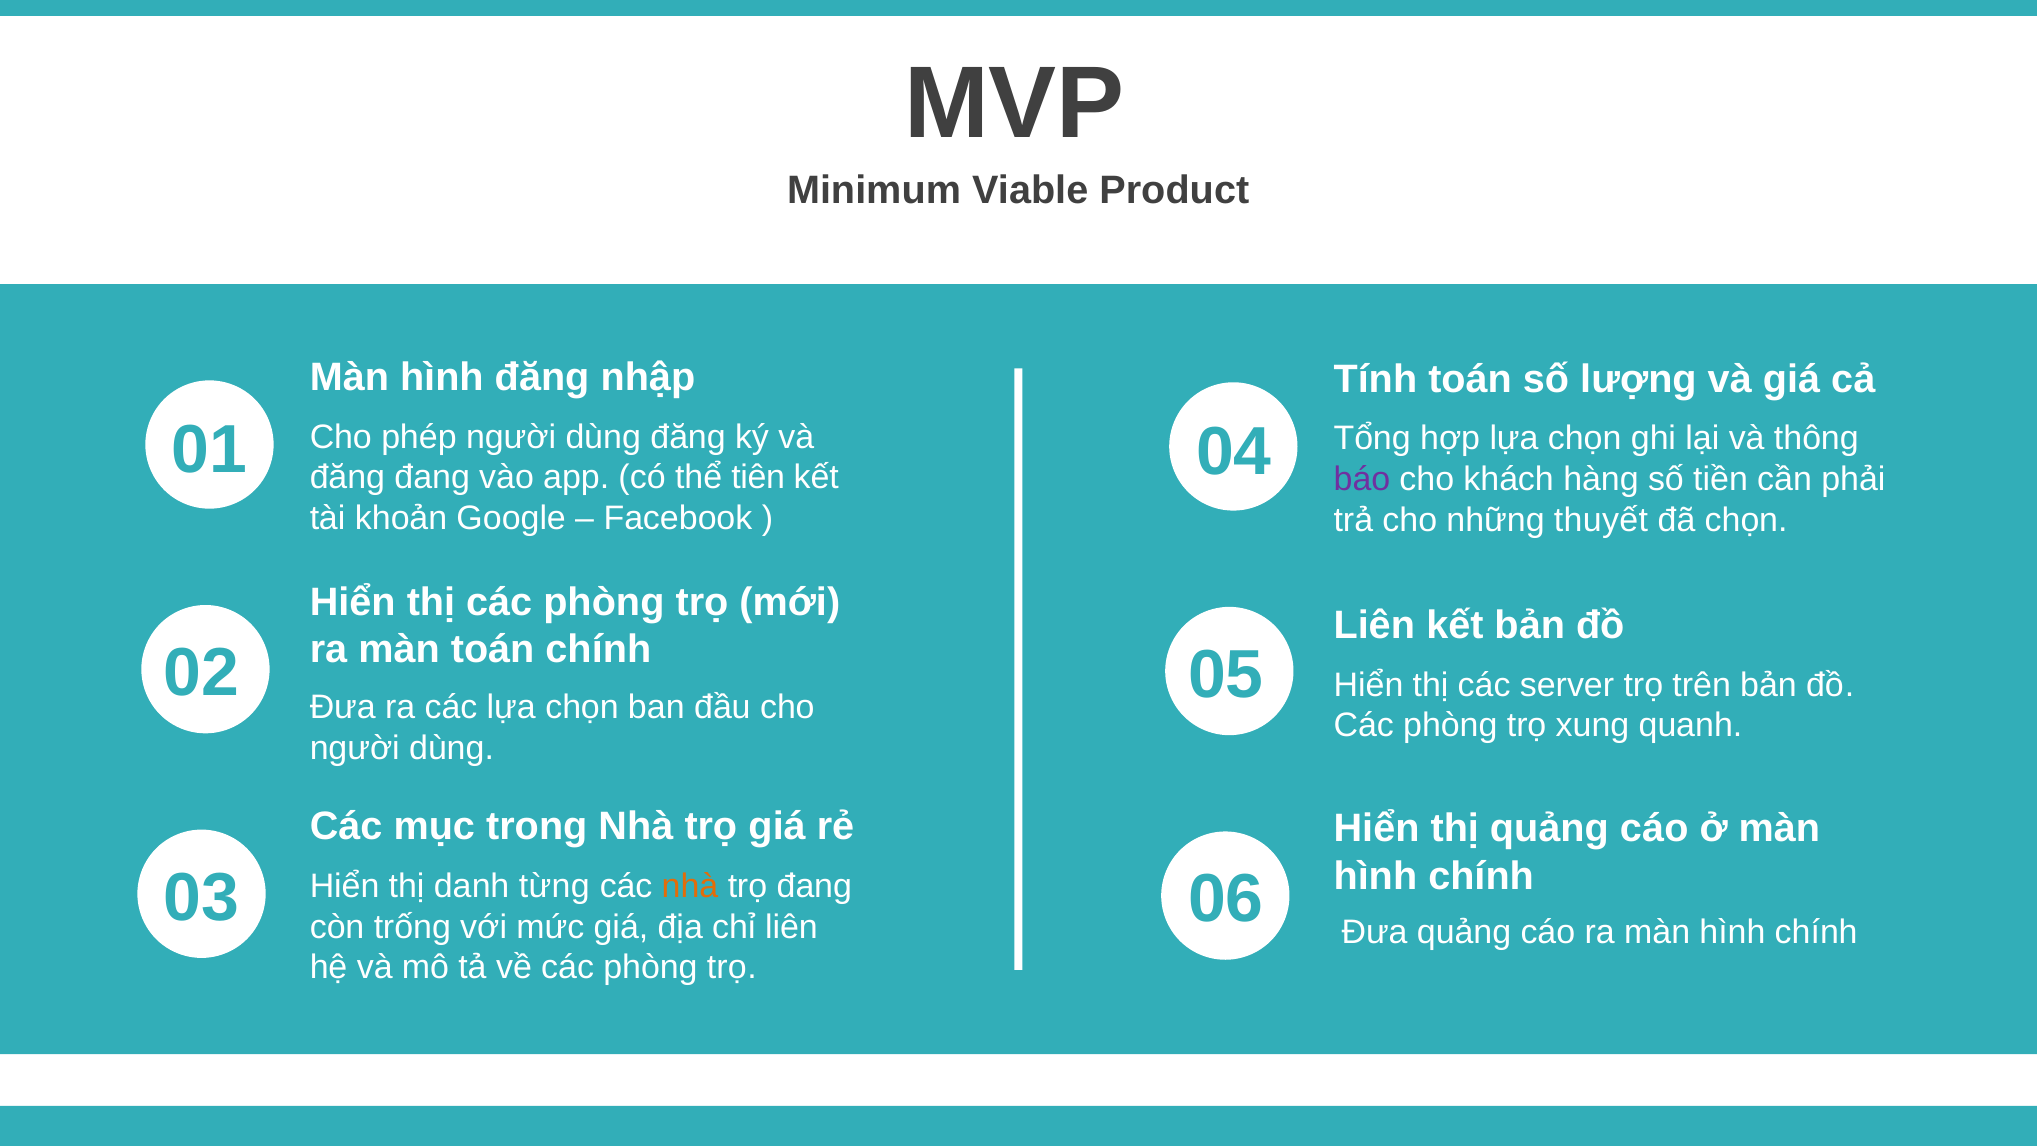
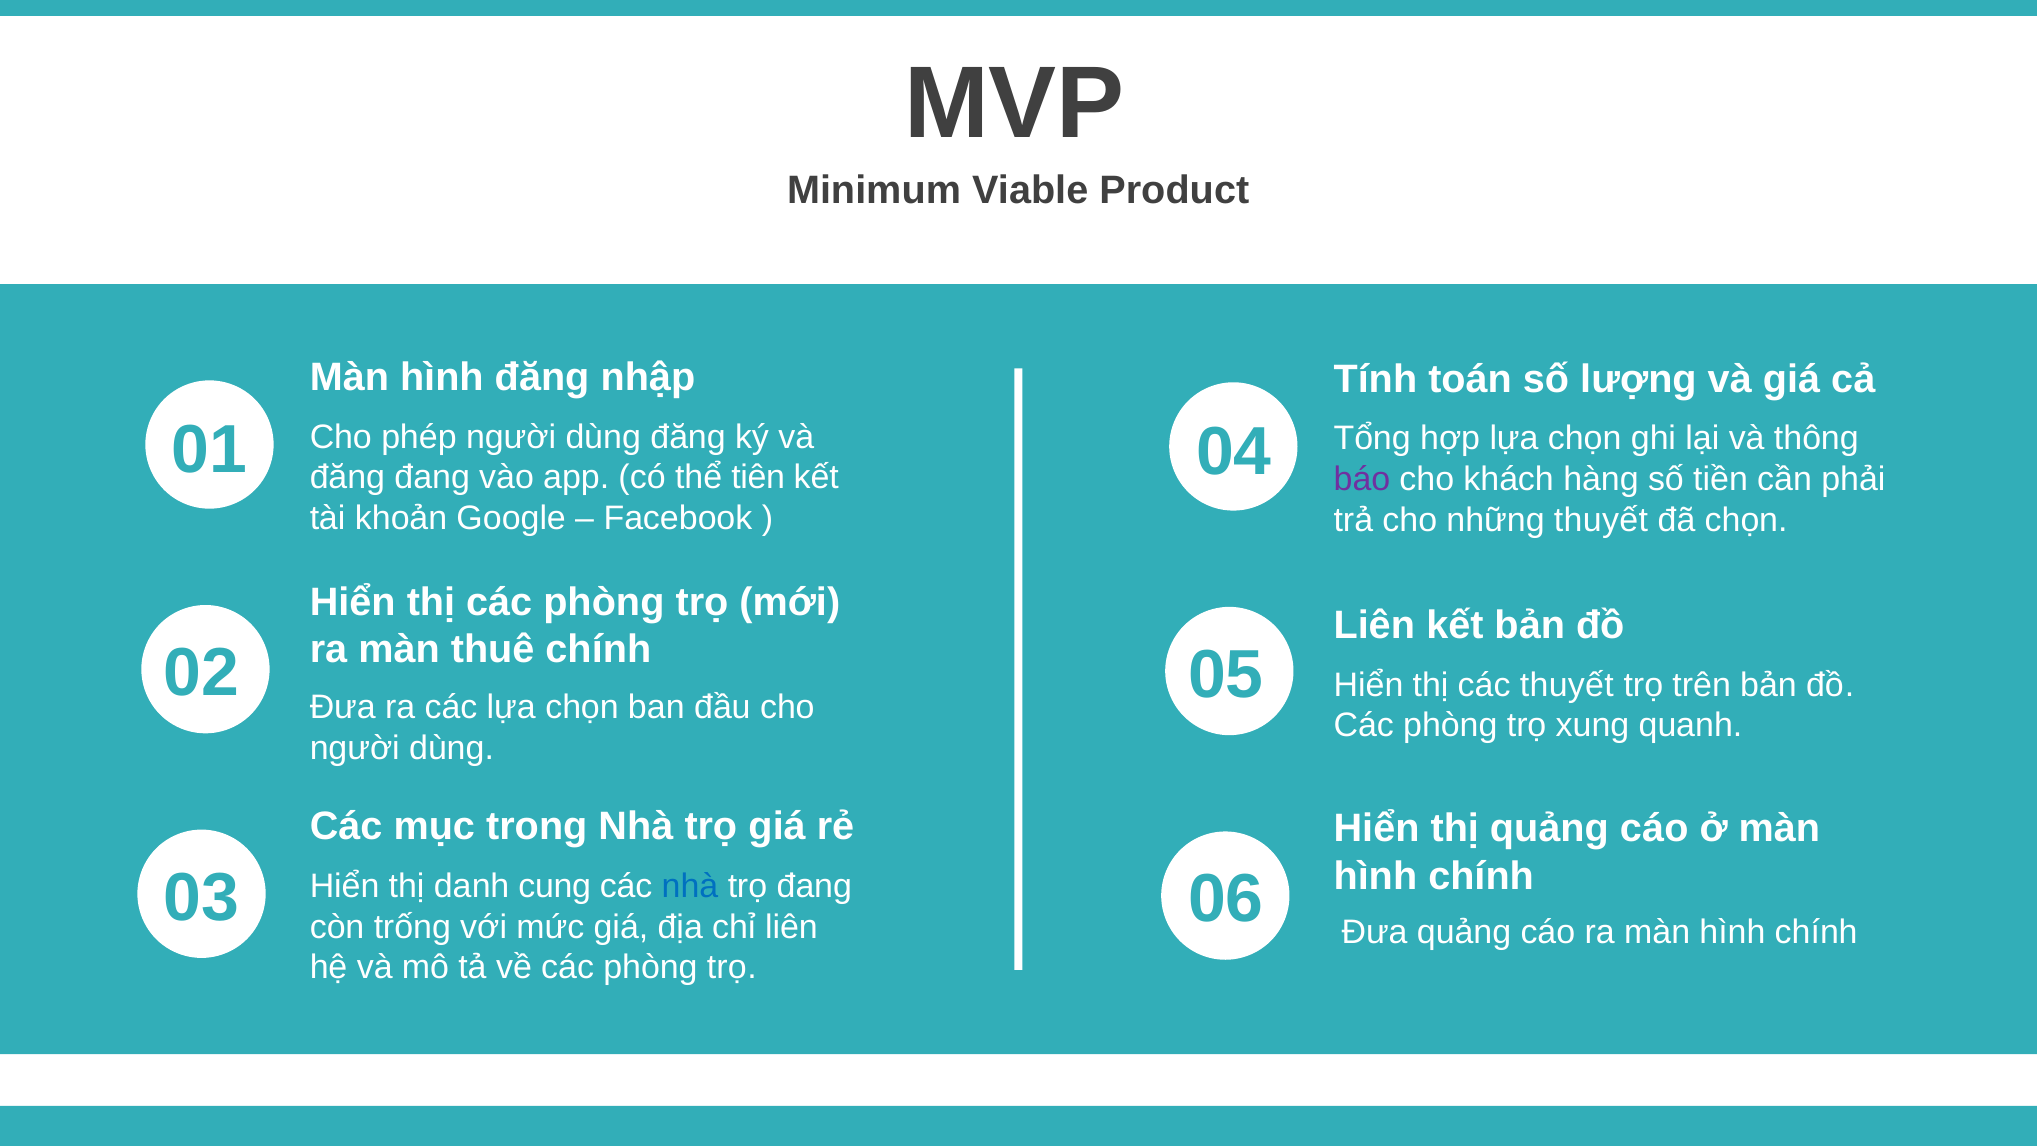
màn toán: toán -> thuê (493, 650)
các server: server -> thuyết (1567, 685)
từng: từng -> cung (555, 886)
nhà colour: orange -> blue (690, 886)
